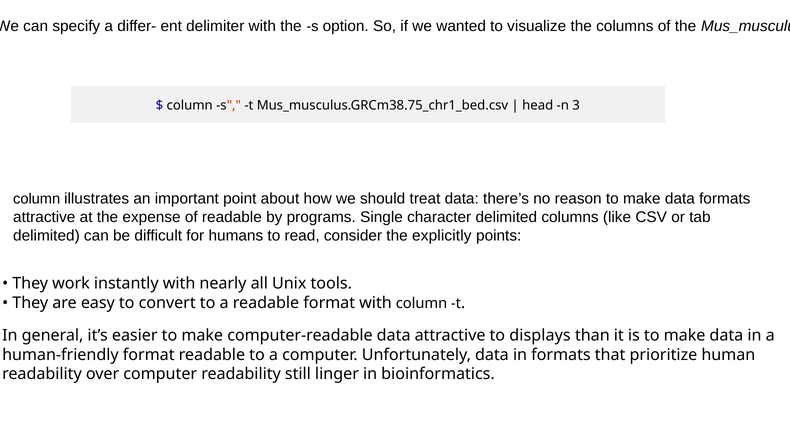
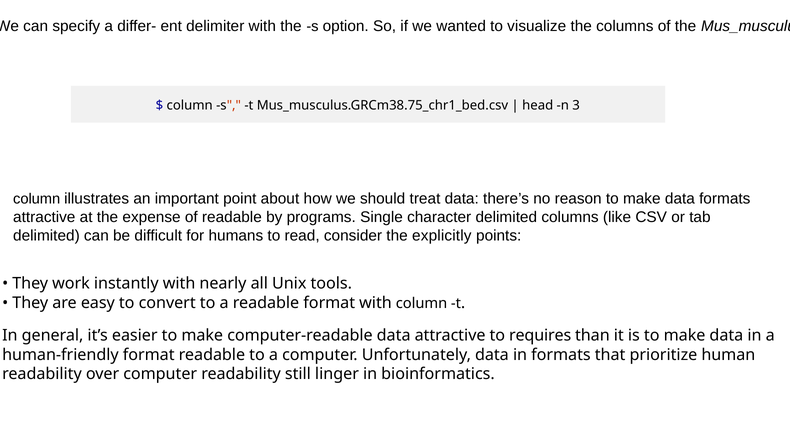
displays: displays -> requires (540, 335)
